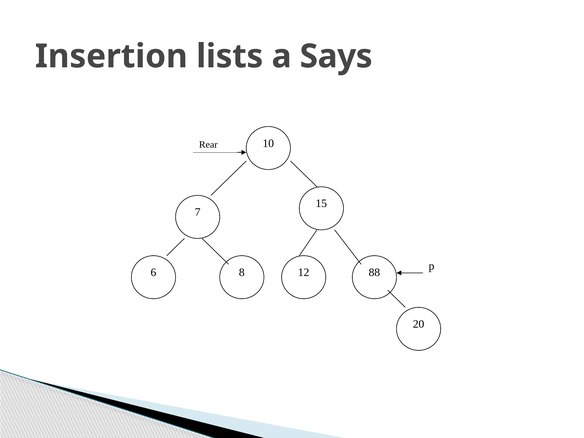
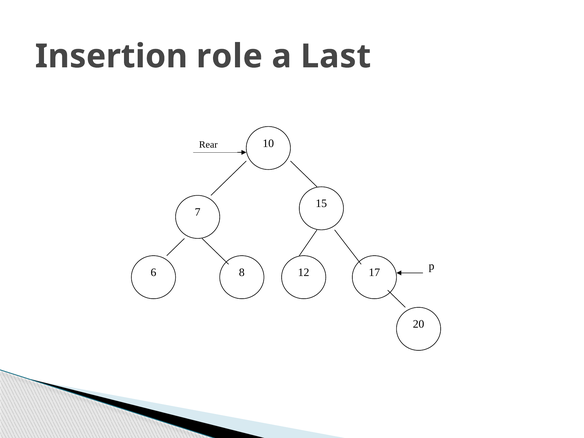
lists: lists -> role (229, 56)
Says: Says -> Last (336, 56)
88: 88 -> 17 (374, 272)
